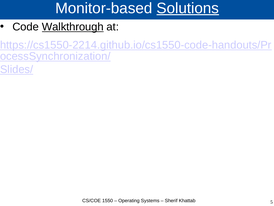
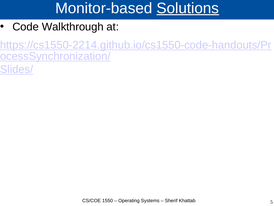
Walkthrough underline: present -> none (73, 27)
